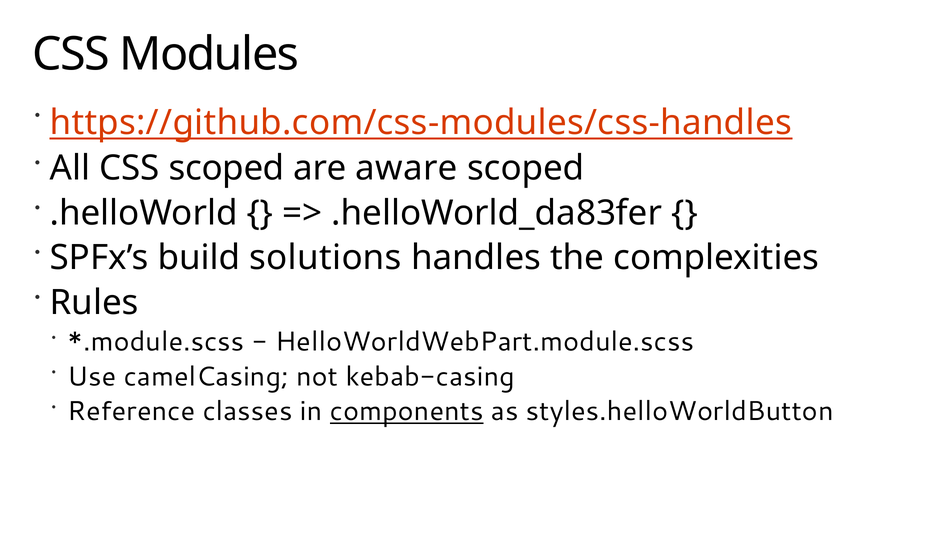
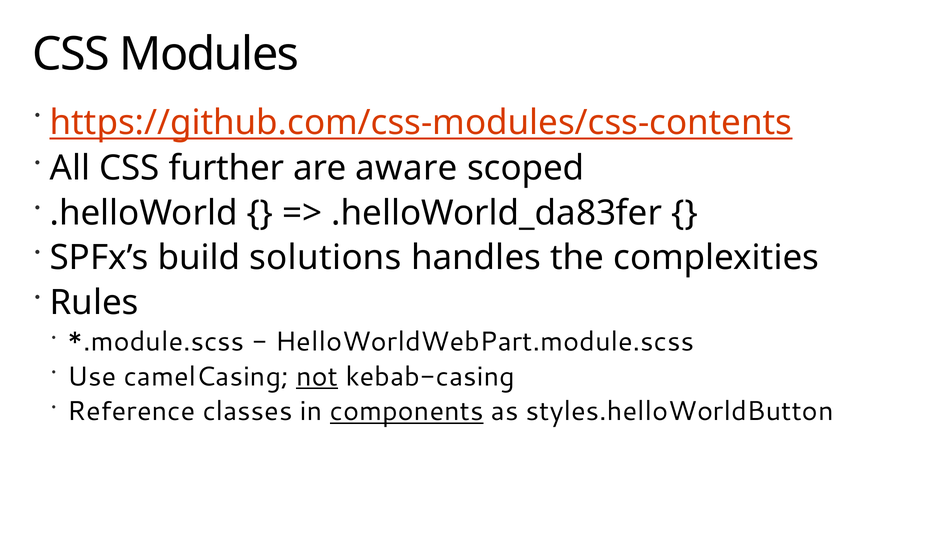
https://github.com/css-modules/css-handles: https://github.com/css-modules/css-handles -> https://github.com/css-modules/css-contents (421, 123)
CSS scoped: scoped -> further (227, 168)
not underline: none -> present (317, 377)
